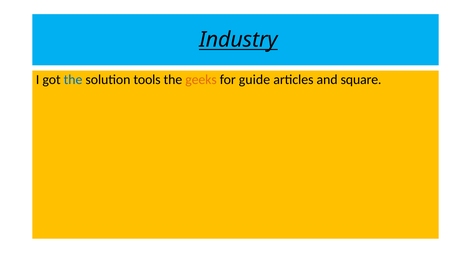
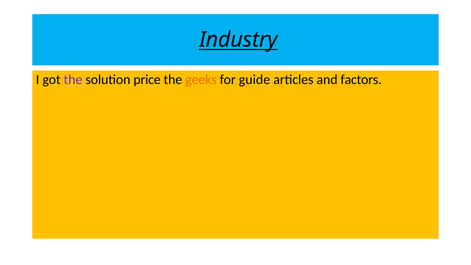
the colour: blue -> purple (73, 80)
tools: tools -> price (147, 80)
square: square -> factors (361, 80)
